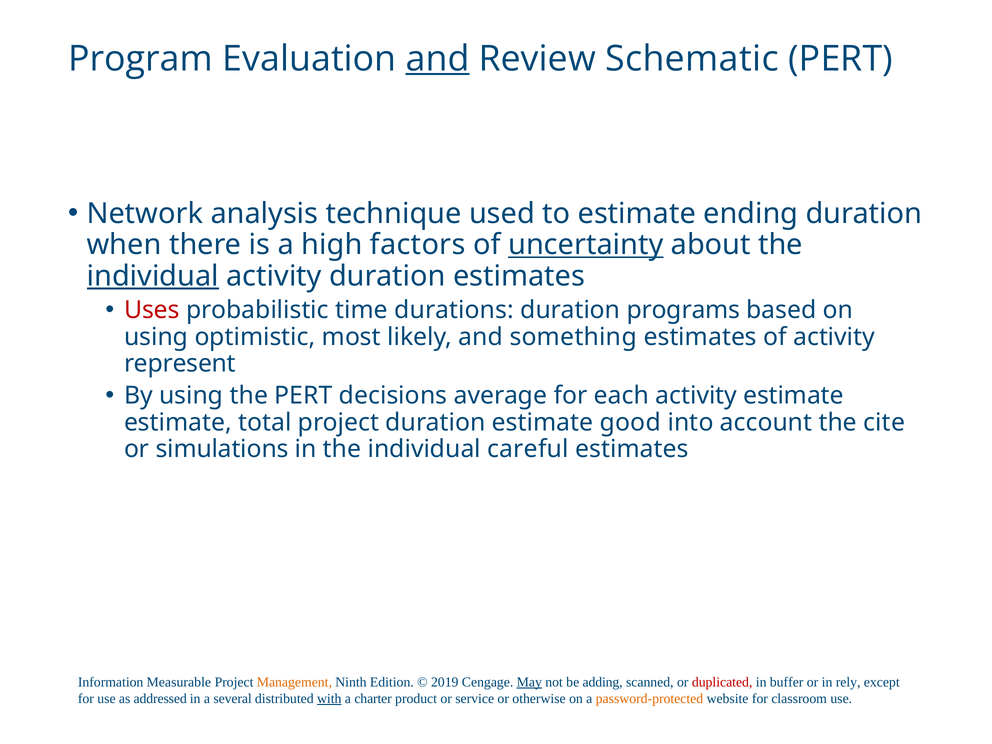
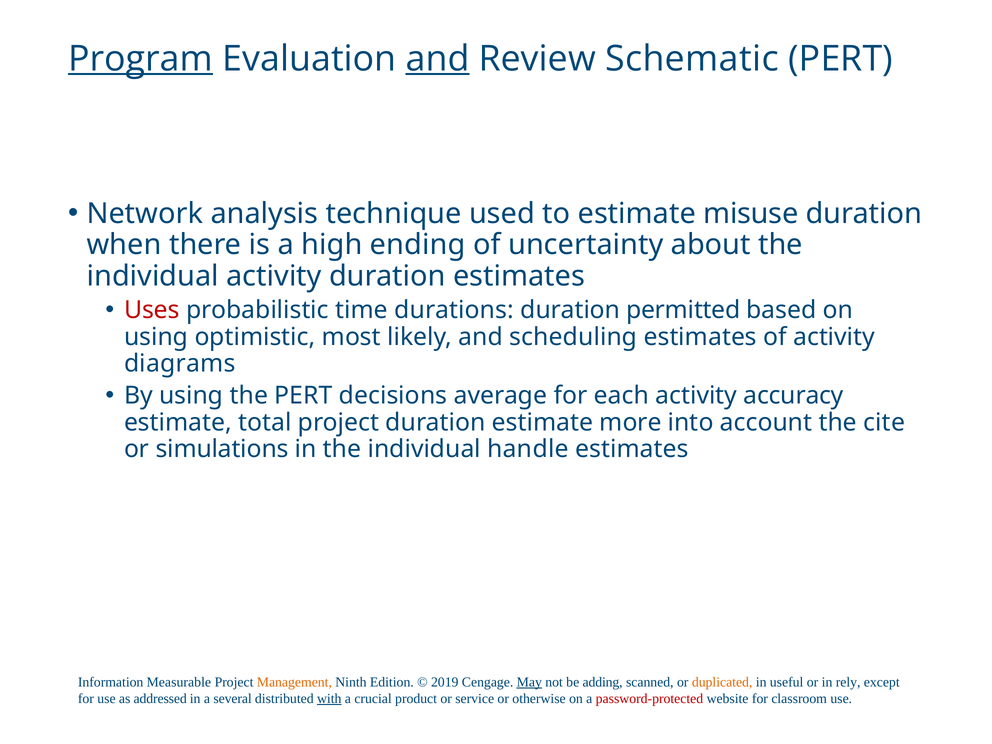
Program underline: none -> present (141, 59)
ending: ending -> misuse (751, 213)
factors: factors -> ending (418, 245)
uncertainty underline: present -> none (586, 245)
individual underline: present -> none (153, 276)
programs: programs -> permitted (683, 310)
something: something -> scheduling (573, 337)
represent: represent -> diagrams (180, 364)
activity estimate: estimate -> accuracy (794, 396)
good: good -> more (630, 423)
careful: careful -> handle (528, 449)
duplicated colour: red -> orange (722, 682)
buffer: buffer -> useful (787, 682)
charter: charter -> crucial (373, 699)
password-protected colour: orange -> red (649, 699)
